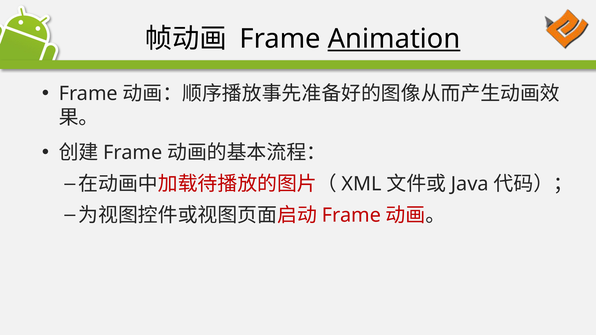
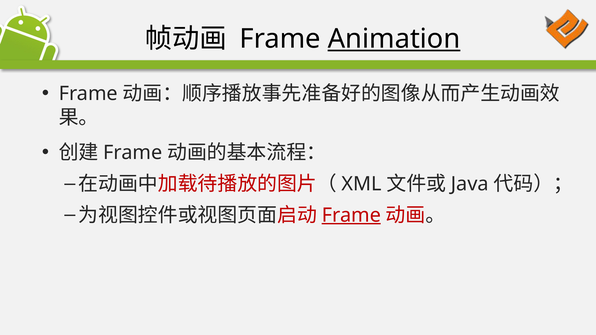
Frame underline: none -> present (351, 215)
